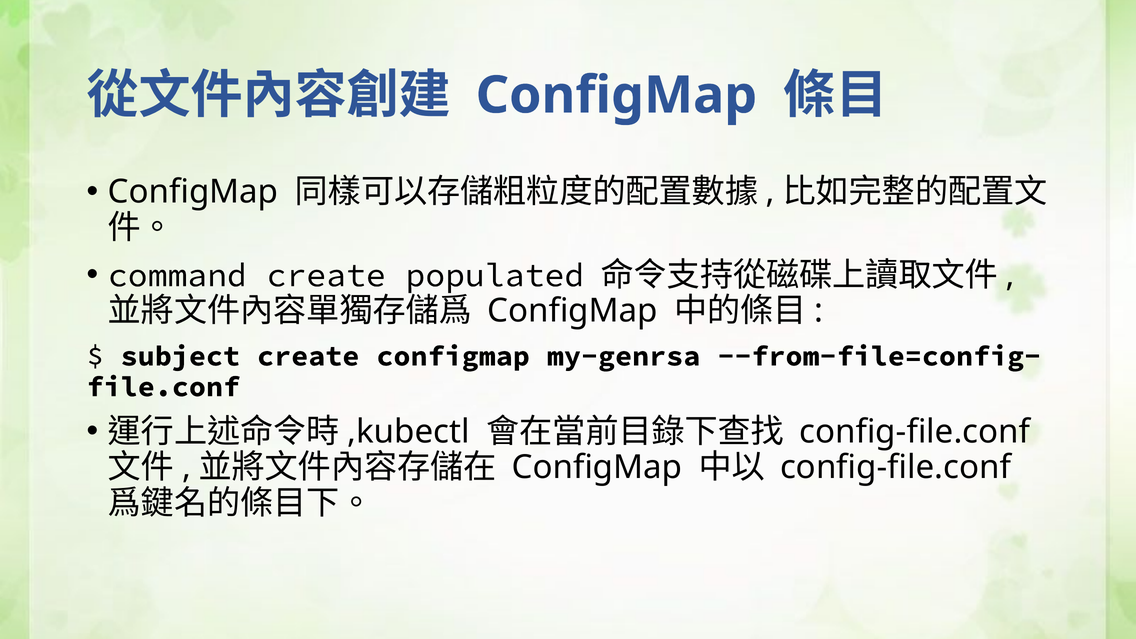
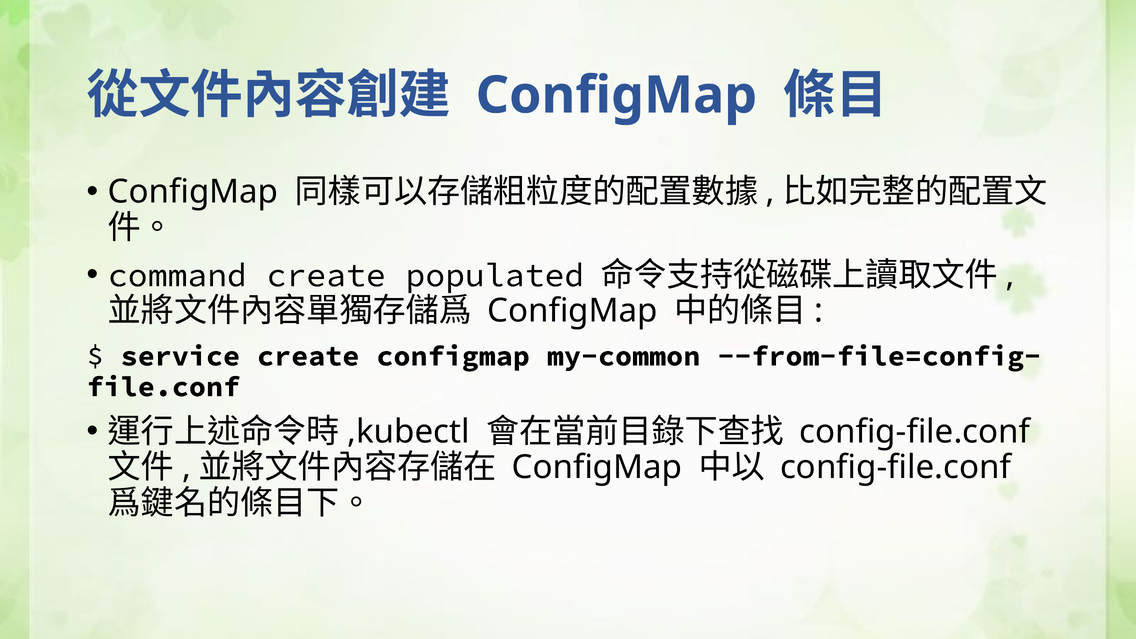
subject: subject -> service (180, 356)
my-genrsa: my-genrsa -> my-common (624, 356)
